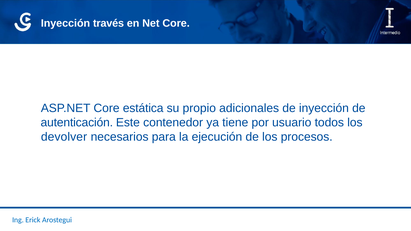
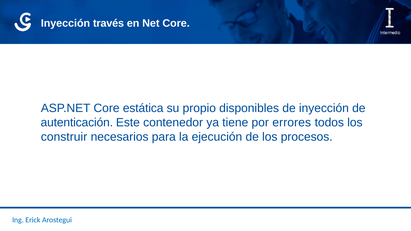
adicionales: adicionales -> disponibles (249, 108)
usuario: usuario -> errores (292, 123)
devolver: devolver -> construir (64, 137)
